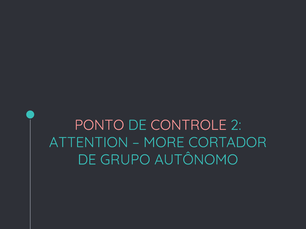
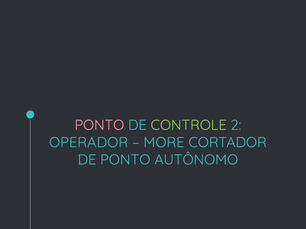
CONTROLE colour: pink -> light green (189, 125)
ATTENTION: ATTENTION -> OPERADOR (89, 143)
DE GRUPO: GRUPO -> PONTO (125, 160)
